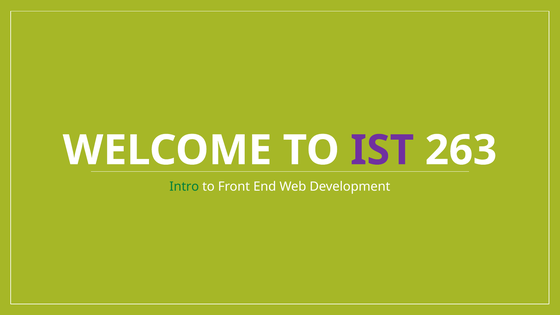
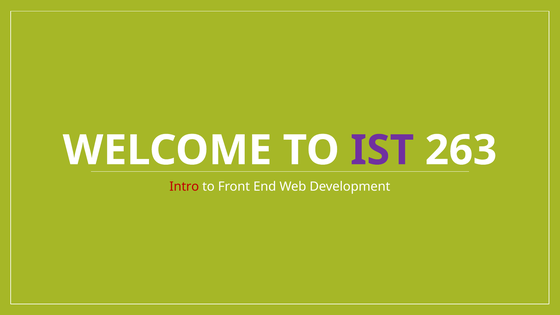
Intro colour: green -> red (184, 187)
